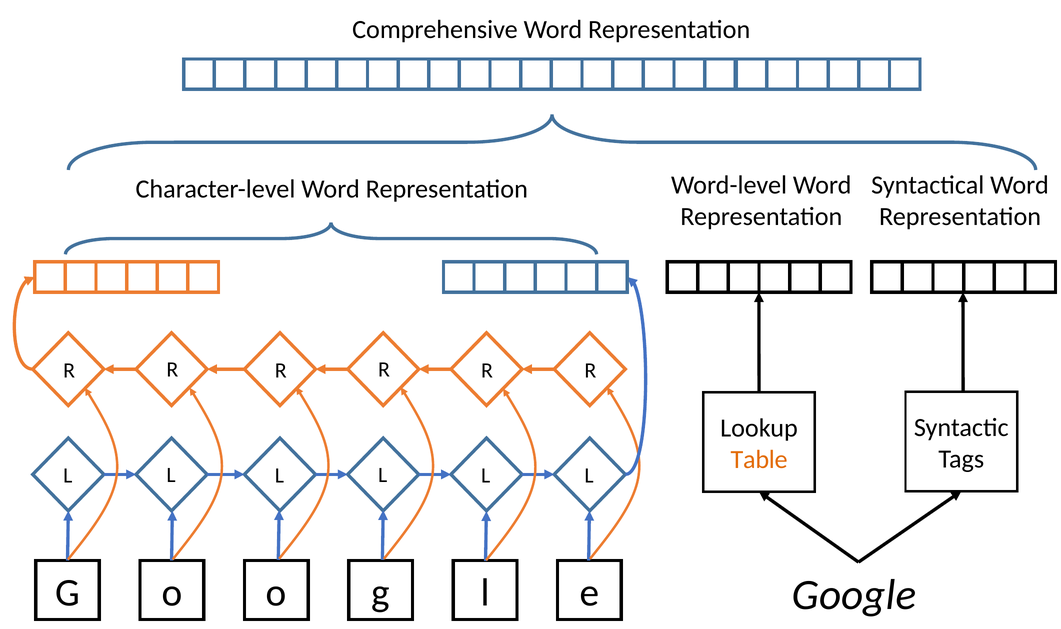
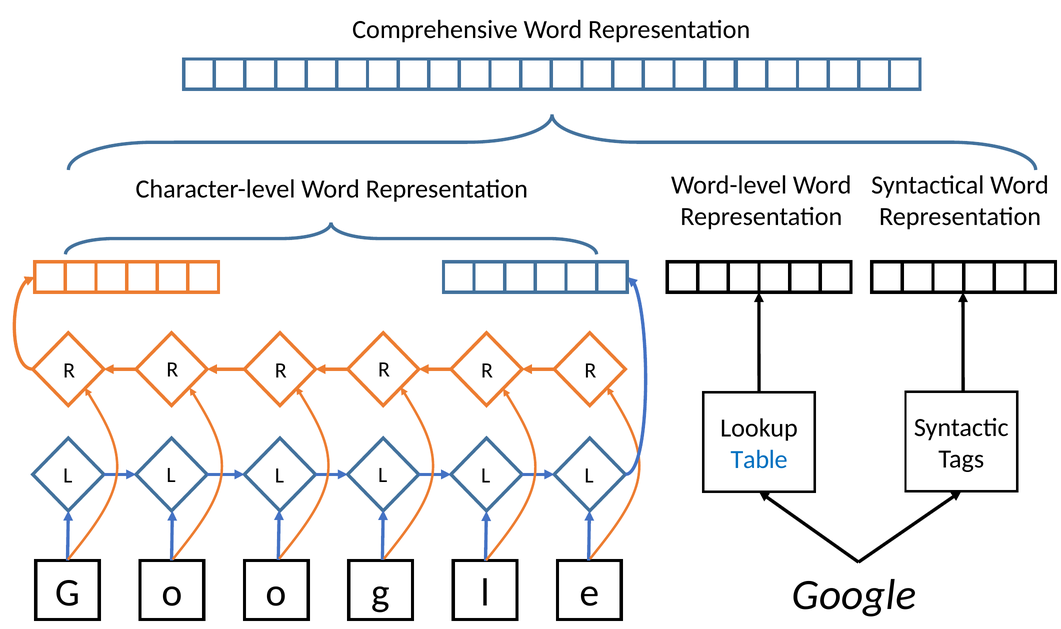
Table colour: orange -> blue (759, 459)
